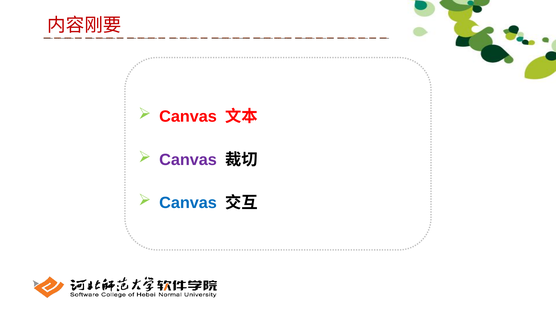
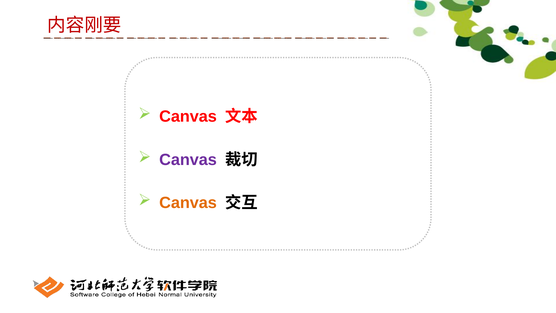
Canvas colour: blue -> orange (188, 203)
